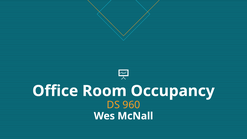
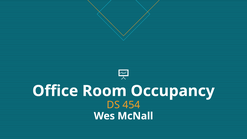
960: 960 -> 454 (131, 105)
